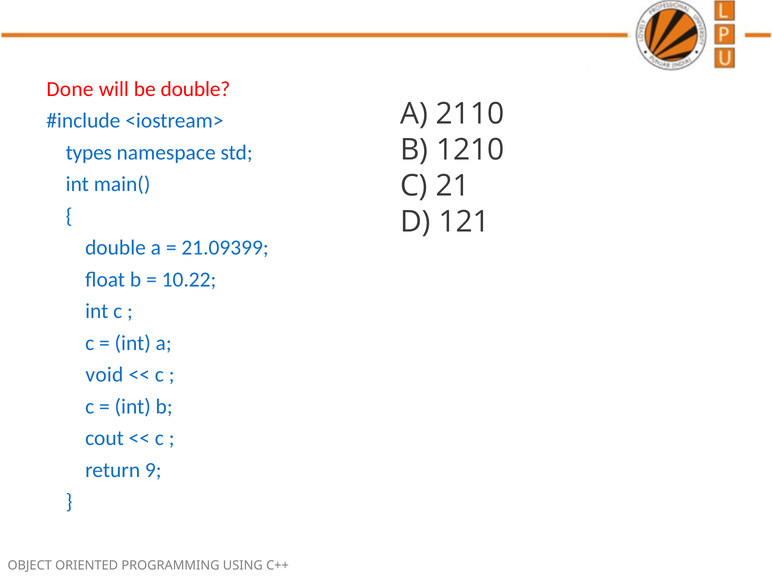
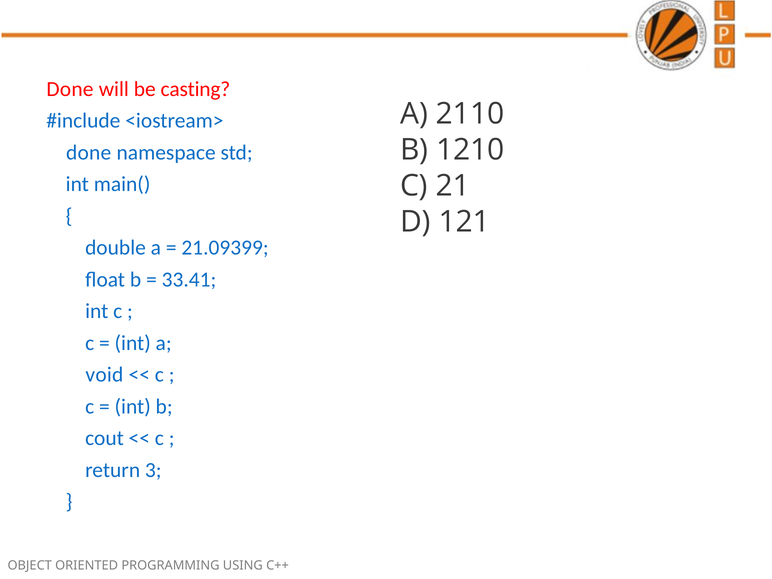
be double: double -> casting (195, 89)
types: types -> done (89, 153)
10.22: 10.22 -> 33.41 (189, 280)
9: 9 -> 3 (153, 470)
